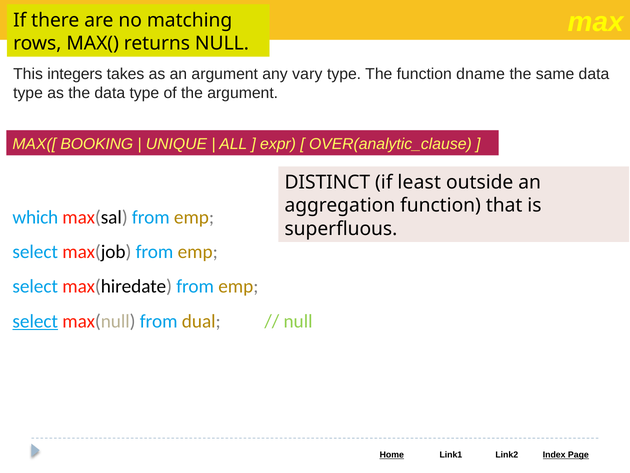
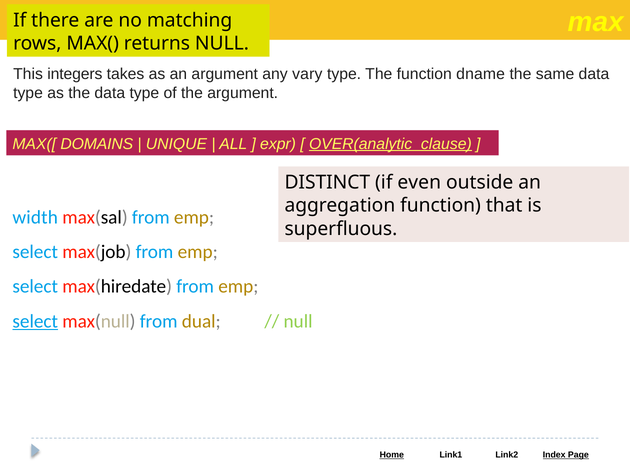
BOOKING: BOOKING -> DOMAINS (97, 144)
OVER(analytic_clause underline: none -> present (390, 144)
least: least -> even (419, 182)
which: which -> width (35, 217)
